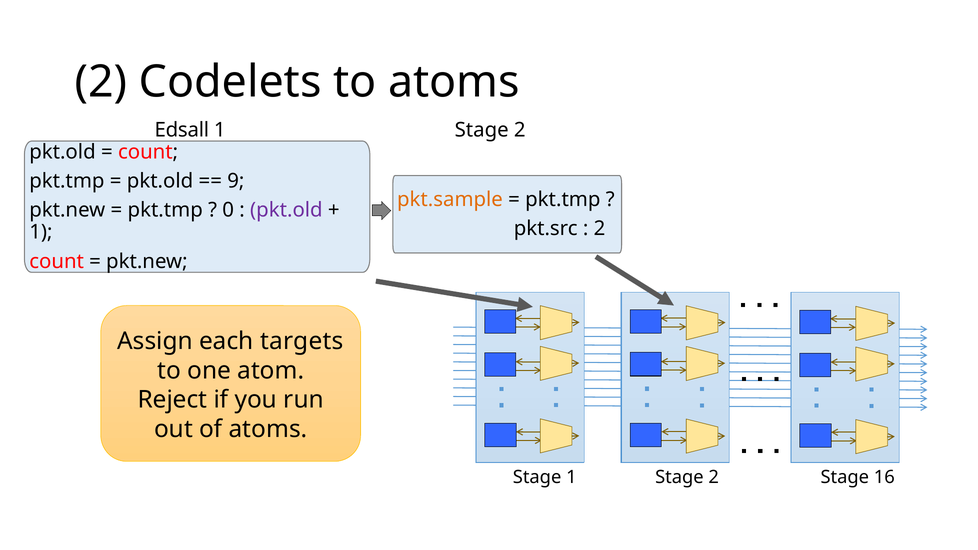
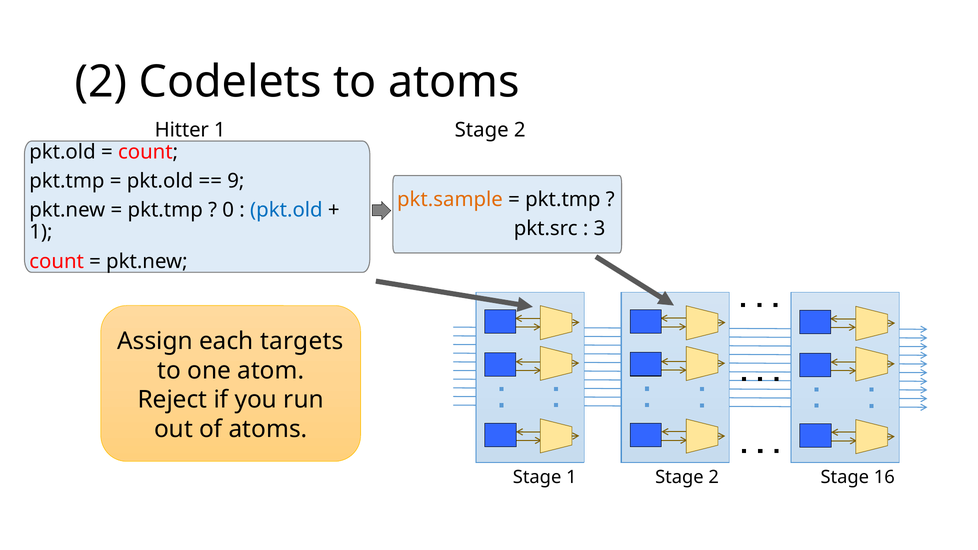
Edsall: Edsall -> Hitter (182, 130)
pkt.old colour: purple -> blue (286, 210)
2: 2 -> 3 (600, 229)
